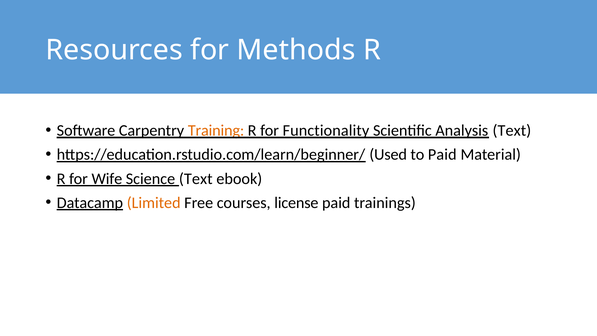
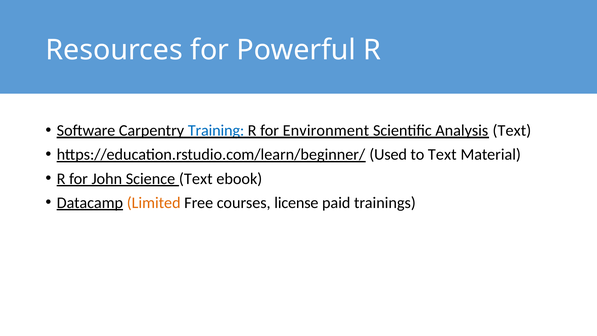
Methods: Methods -> Powerful (296, 50)
Training colour: orange -> blue (216, 131)
Functionality: Functionality -> Environment (326, 131)
to Paid: Paid -> Text (442, 155)
Wife: Wife -> John (107, 179)
